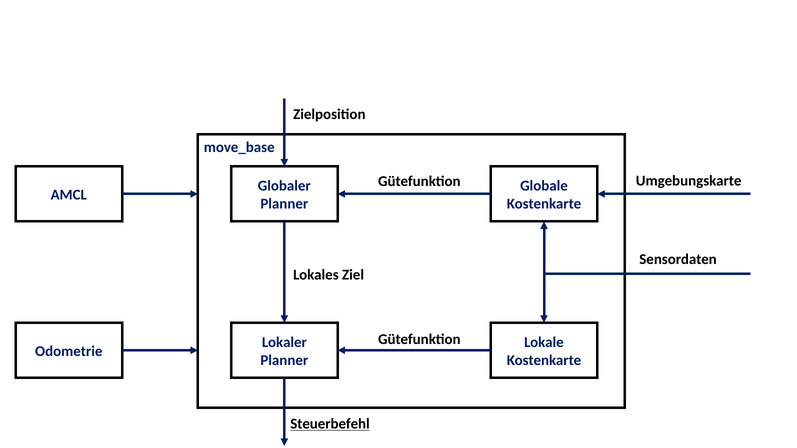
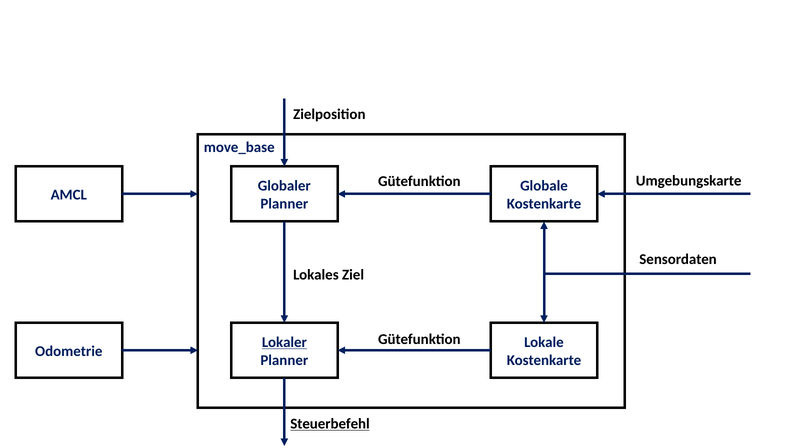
Lokaler underline: none -> present (284, 343)
